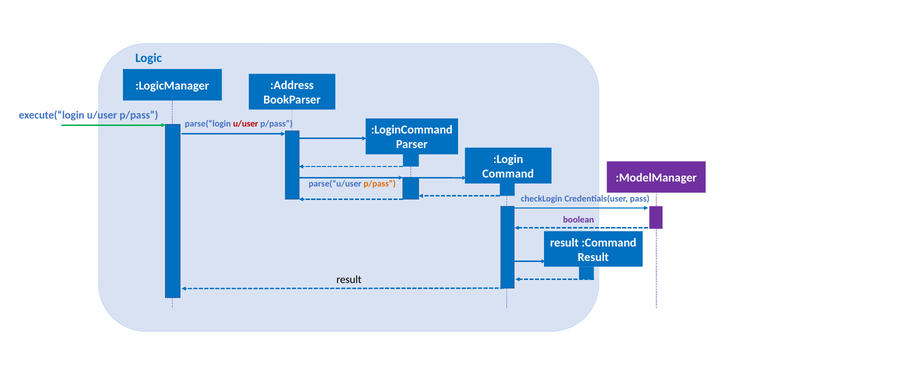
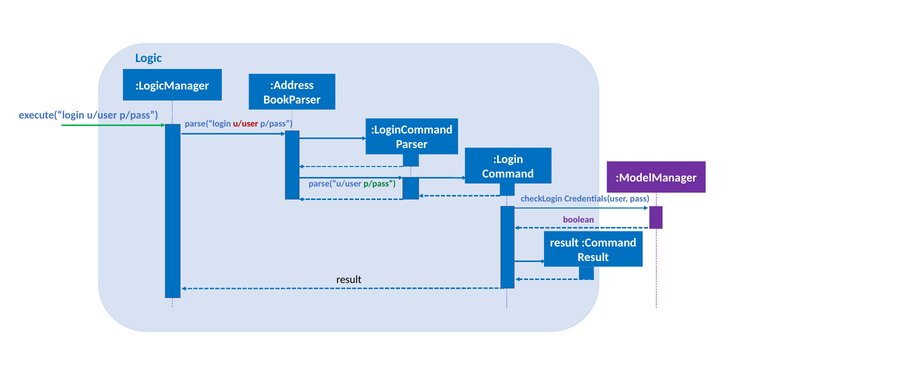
p/pass colour: orange -> green (380, 184)
